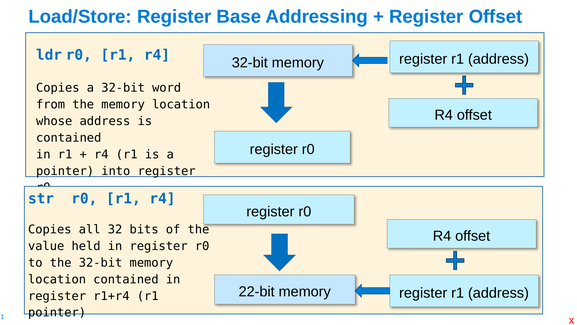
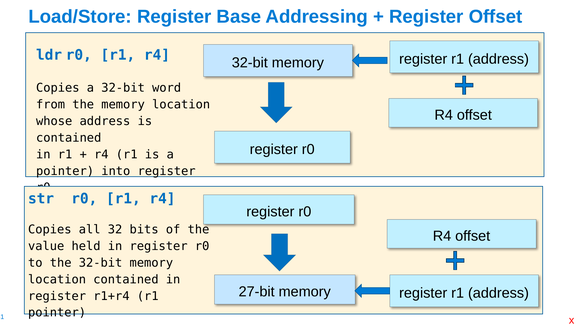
22-bit: 22-bit -> 27-bit (257, 291)
